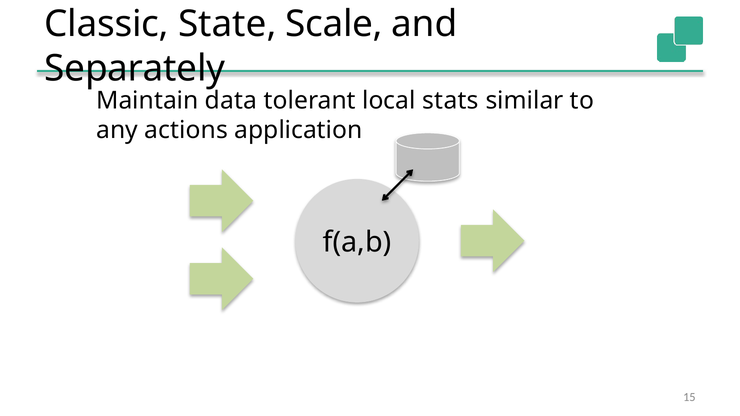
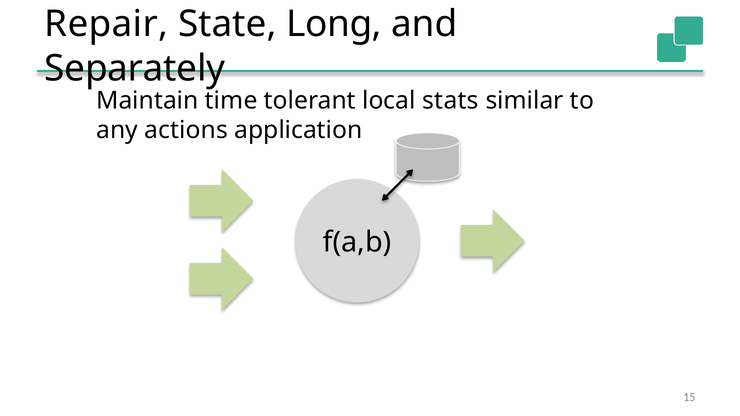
Classic: Classic -> Repair (106, 24)
Scale: Scale -> Long (334, 24)
data: data -> time (231, 100)
